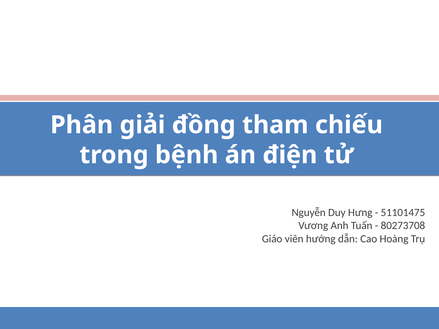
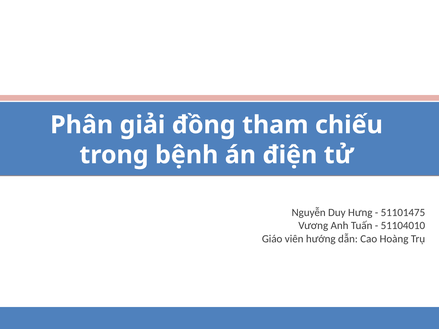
80273708: 80273708 -> 51104010 (403, 226)
